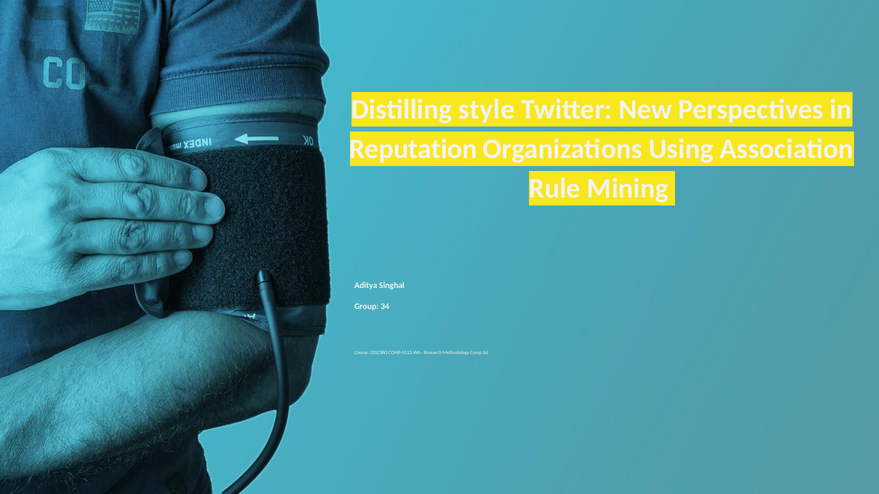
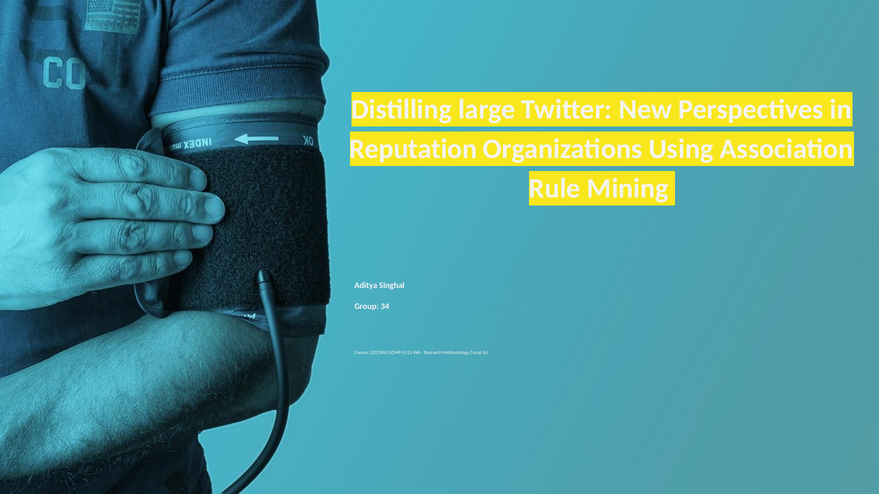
style: style -> large (487, 110)
